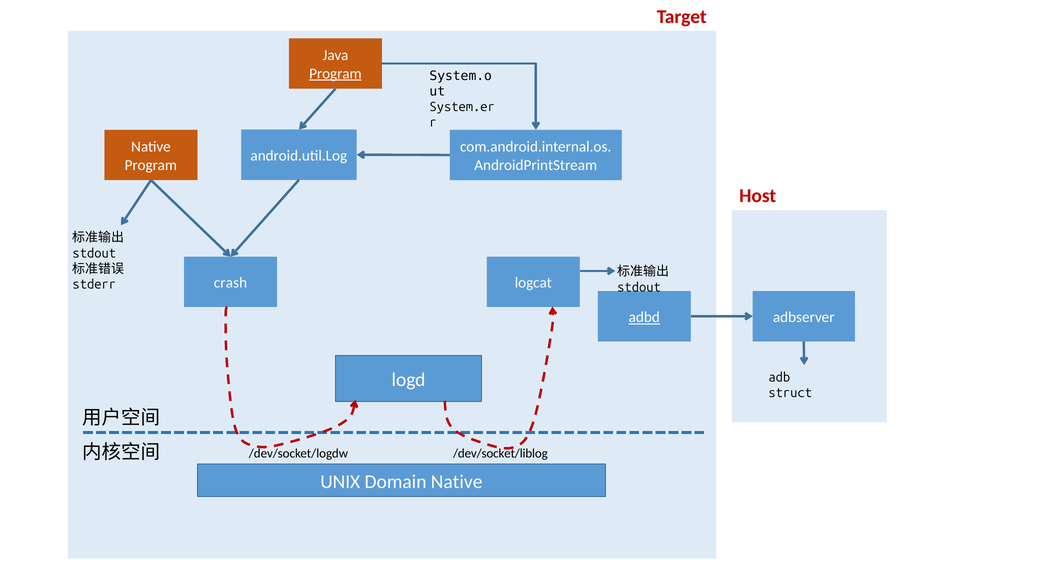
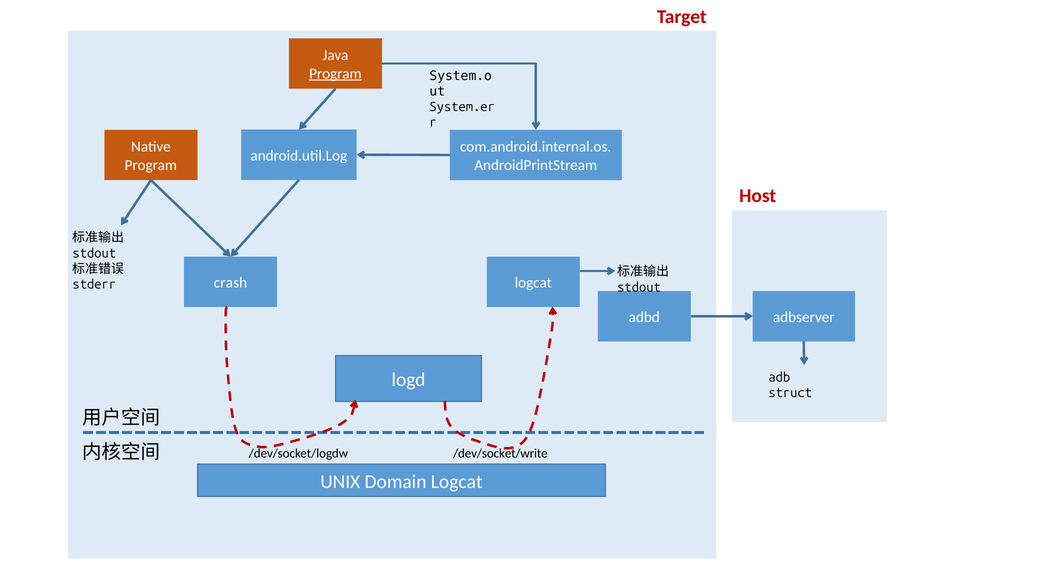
adbd underline: present -> none (644, 317)
/dev/socket/liblog: /dev/socket/liblog -> /dev/socket/write (500, 453)
Domain Native: Native -> Logcat (457, 481)
